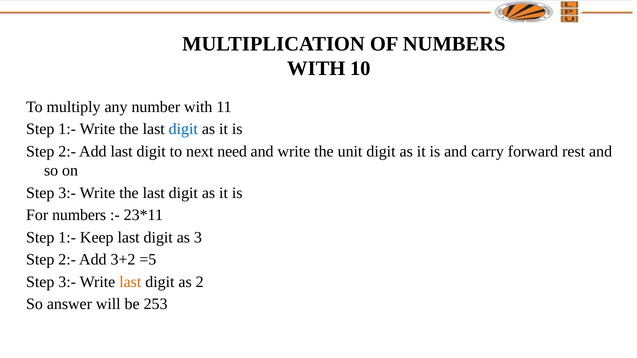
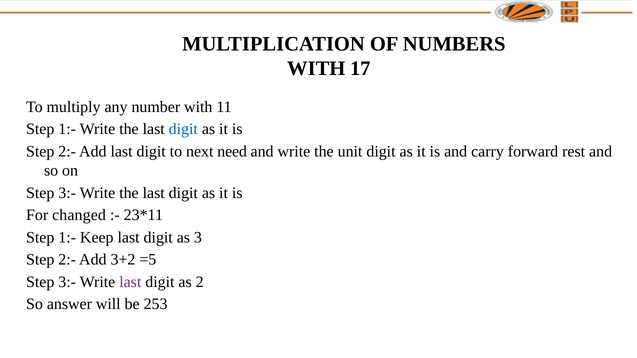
10: 10 -> 17 (360, 69)
For numbers: numbers -> changed (79, 215)
last colour: orange -> purple (130, 282)
